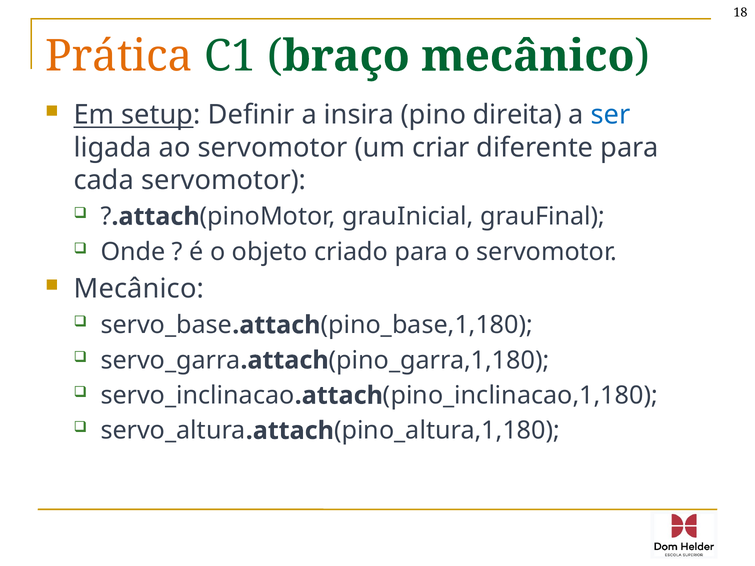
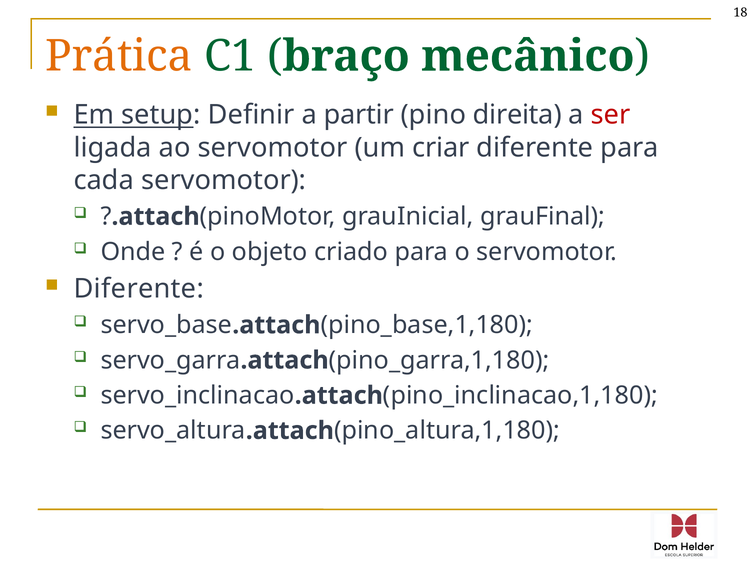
insira: insira -> partir (359, 115)
ser colour: blue -> red (610, 115)
Mecânico: Mecânico -> Diferente (139, 289)
